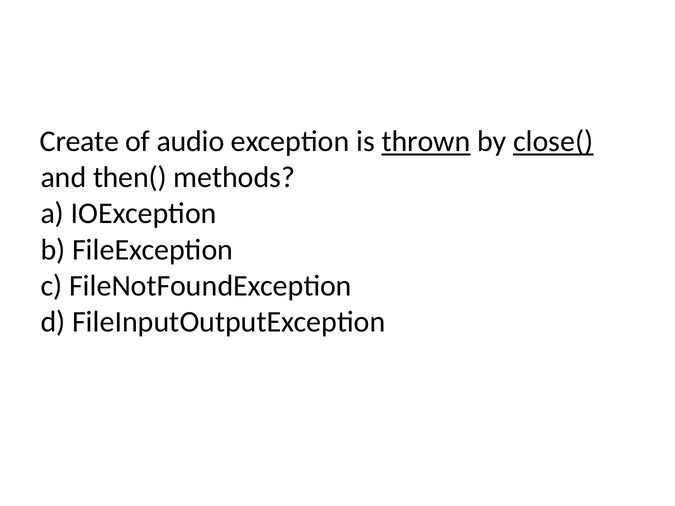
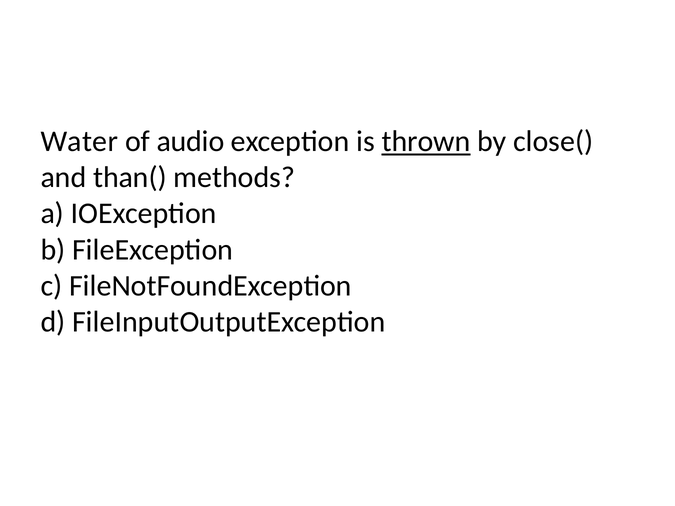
Create: Create -> Water (79, 142)
close( underline: present -> none (553, 142)
then(: then( -> than( (130, 178)
